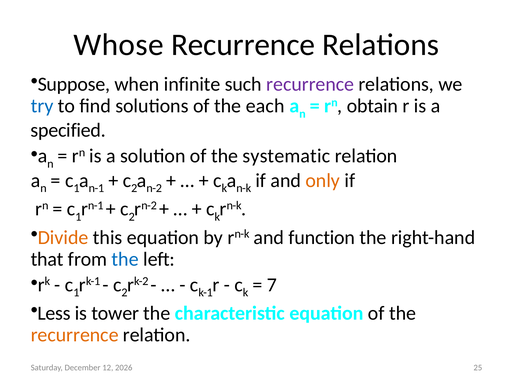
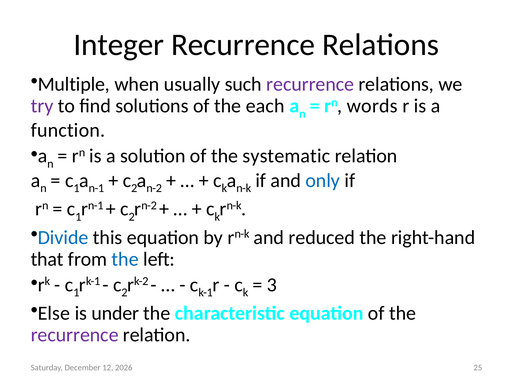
Whose: Whose -> Integer (119, 45)
Suppose: Suppose -> Multiple (74, 84)
infinite: infinite -> usually (192, 84)
try colour: blue -> purple (42, 106)
obtain: obtain -> words (372, 106)
specified: specified -> function (68, 130)
only colour: orange -> blue (323, 180)
Divide colour: orange -> blue (63, 237)
function: function -> reduced (322, 237)
7: 7 -> 3 (272, 285)
Less: Less -> Else (54, 313)
tower: tower -> under (115, 313)
recurrence colour: orange -> purple (75, 335)
